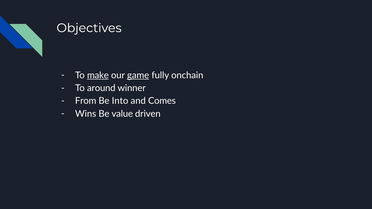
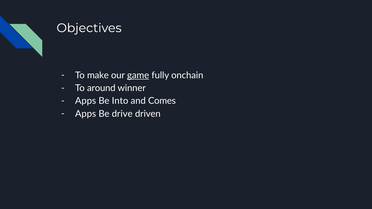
make underline: present -> none (98, 75)
From: From -> Apps (86, 101)
Wins: Wins -> Apps (86, 114)
value: value -> drive (122, 114)
